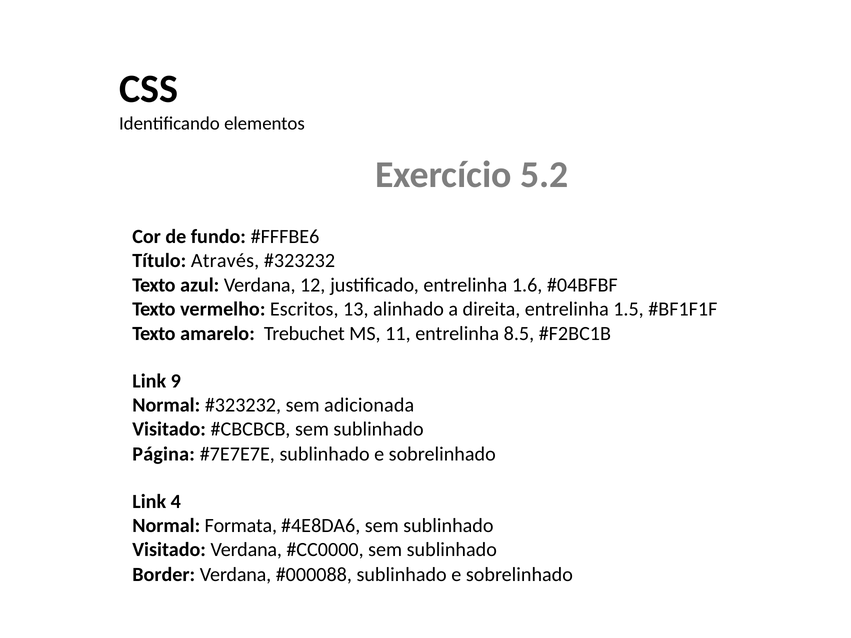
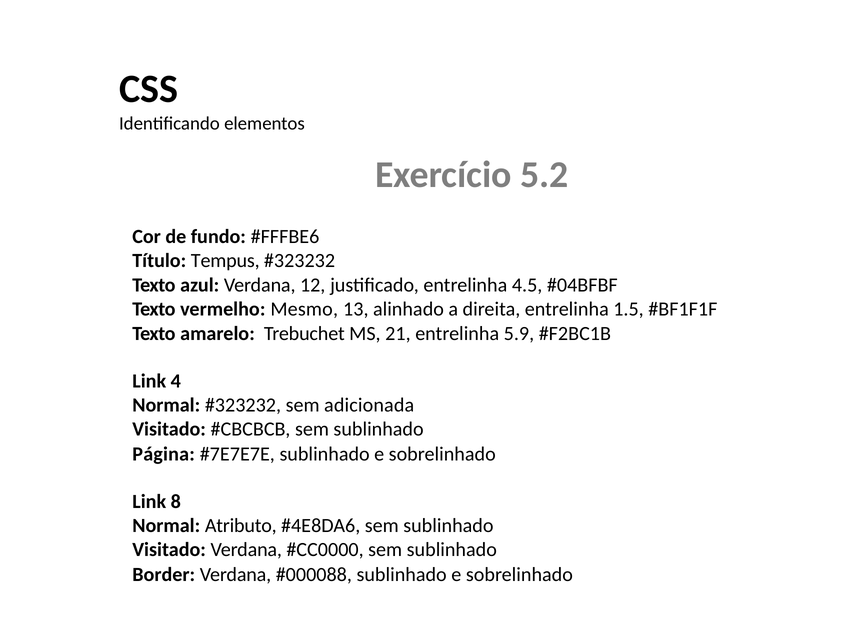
Através: Através -> Tempus (225, 261)
1.6: 1.6 -> 4.5 (527, 285)
Escritos: Escritos -> Mesmo (304, 309)
11: 11 -> 21 (398, 334)
8.5: 8.5 -> 5.9 (519, 334)
9: 9 -> 4 (176, 381)
4: 4 -> 8 (176, 502)
Formata: Formata -> Atributo (241, 526)
